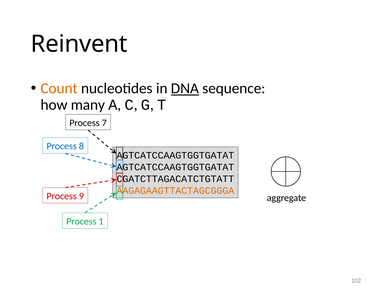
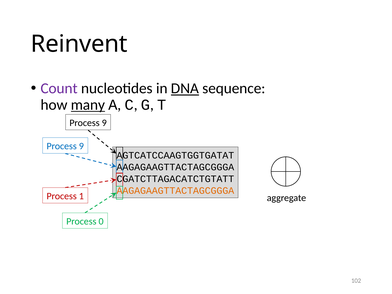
Count colour: orange -> purple (59, 88)
many underline: none -> present (88, 105)
7: 7 -> 9 (104, 123)
8: 8 -> 9 (81, 146)
AGTCATCCAAGTGGTGATAT: AGTCATCCAAGTGGTGATAT -> AAGAGAAGTTACTAGCGGGA (175, 167)
9: 9 -> 1 (81, 196)
1: 1 -> 0 (101, 221)
